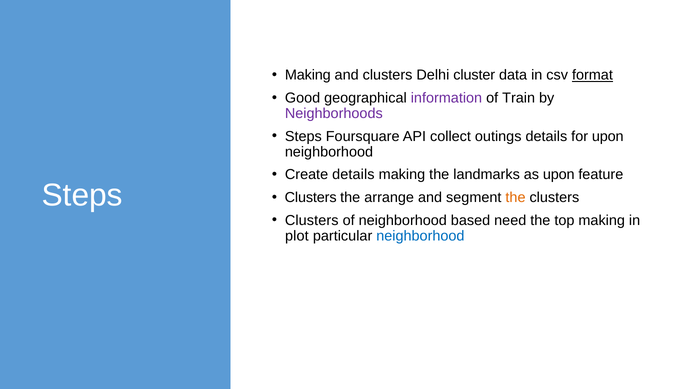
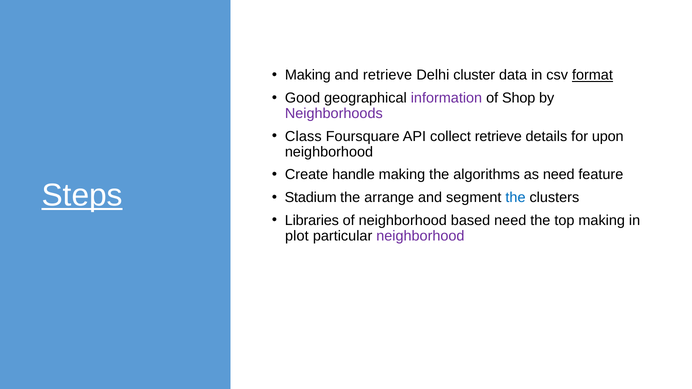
and clusters: clusters -> retrieve (387, 75)
Train: Train -> Shop (519, 98)
Steps: Steps -> Class (303, 136)
collect outings: outings -> retrieve (498, 136)
Create details: details -> handle (353, 175)
landmarks: landmarks -> algorithms (487, 175)
as upon: upon -> need (559, 175)
Steps underline: none -> present (82, 195)
Clusters: Clusters -> Stadium (311, 198)
the colour: orange -> blue (516, 198)
Clusters: Clusters -> Libraries (312, 220)
neighborhood colour: blue -> purple (420, 236)
